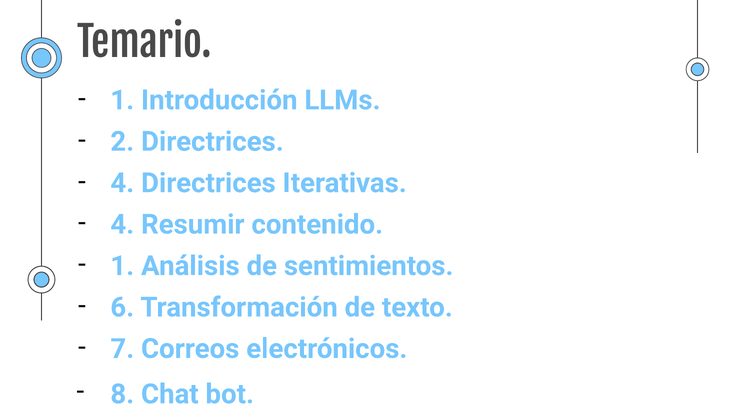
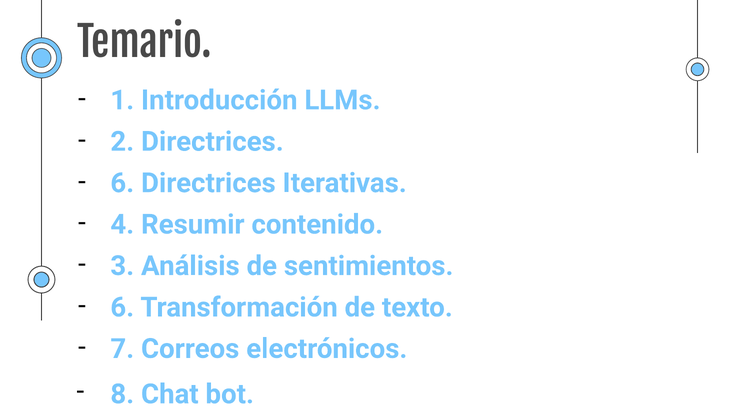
4: 4 -> 6 (122, 183)
1: 1 -> 3 (122, 266)
